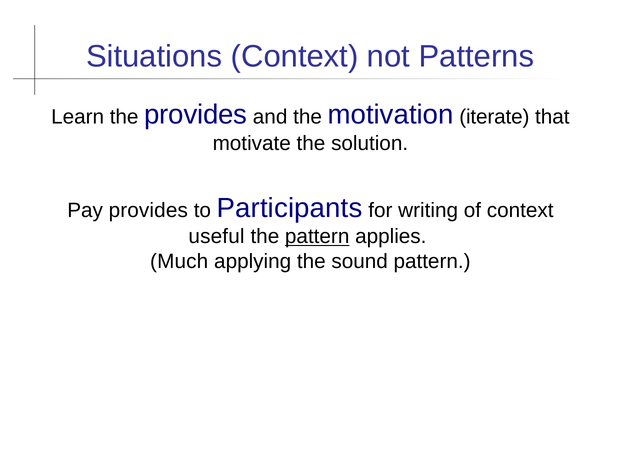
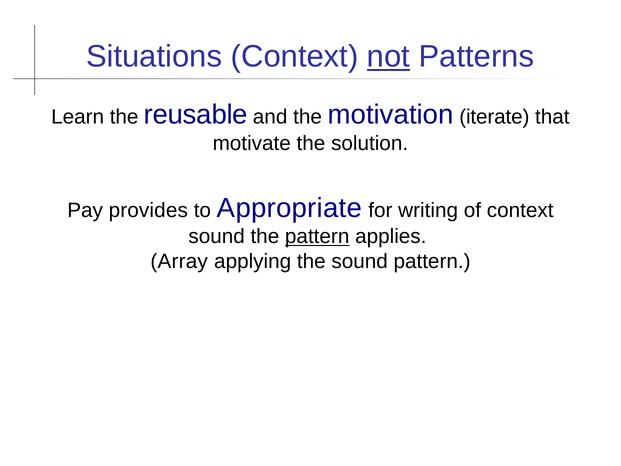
not underline: none -> present (389, 57)
the provides: provides -> reusable (196, 115)
Participants: Participants -> Appropriate (290, 208)
useful: useful -> sound (217, 236)
Much: Much -> Array (179, 261)
